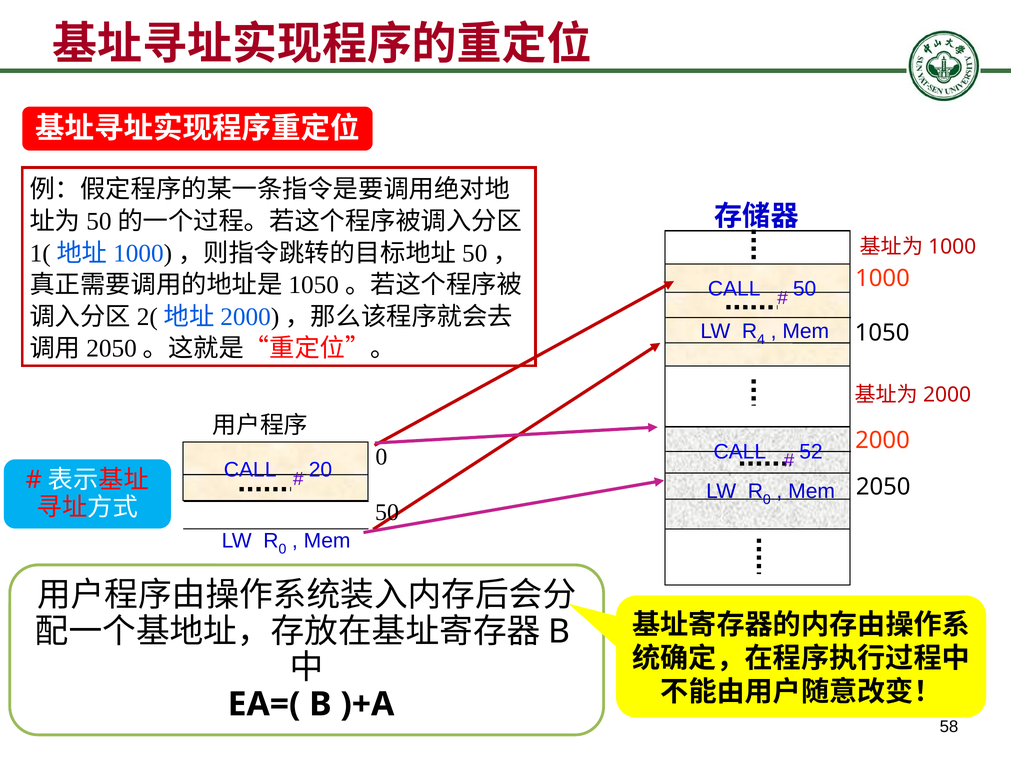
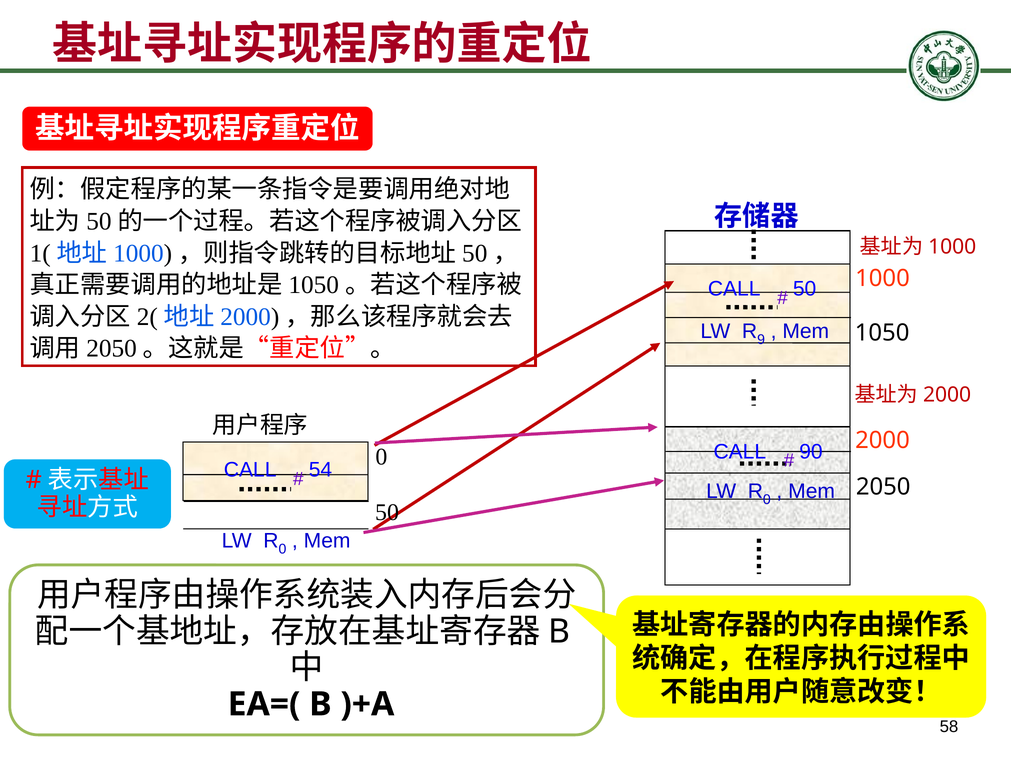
4: 4 -> 9 (761, 340)
52: 52 -> 90 (811, 452)
20: 20 -> 54 (320, 470)
